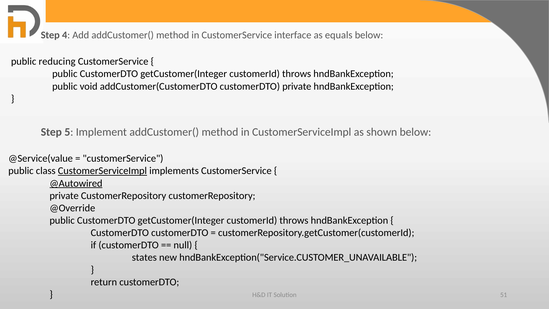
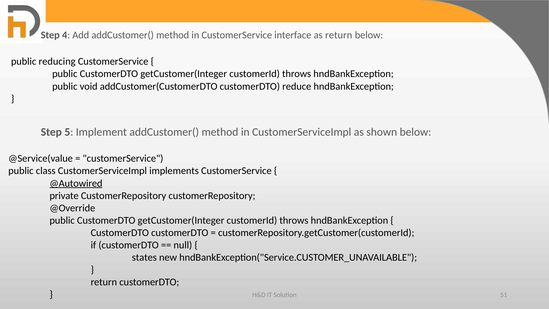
as equals: equals -> return (339, 35)
customerDTO private: private -> reduce (297, 86)
CustomerServiceImpl underline: present -> none (102, 171)
